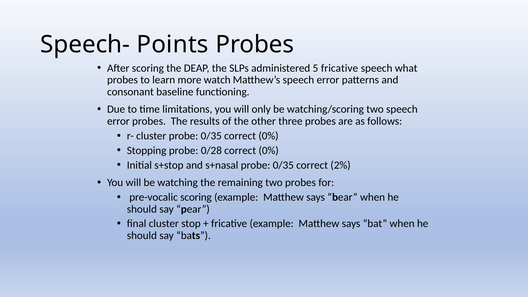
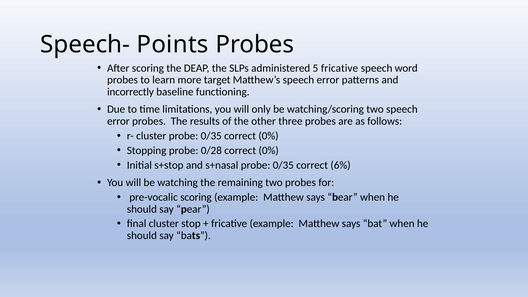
what: what -> word (406, 68)
watch: watch -> target (217, 80)
consonant: consonant -> incorrectly (130, 92)
2%: 2% -> 6% (341, 165)
